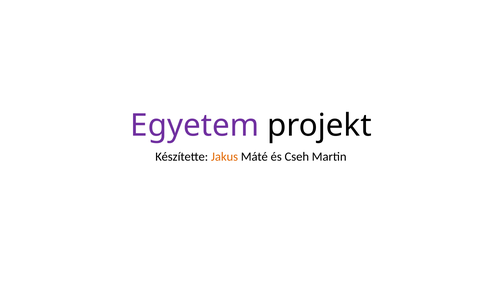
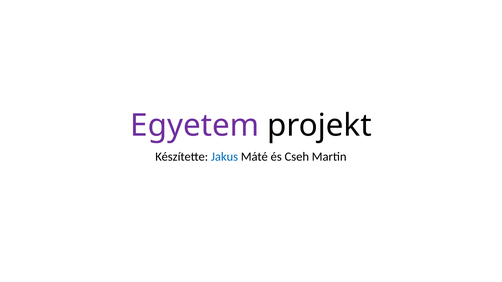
Jakus colour: orange -> blue (225, 157)
